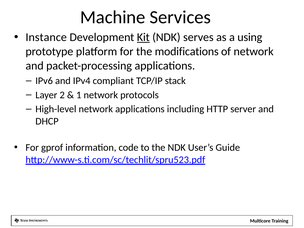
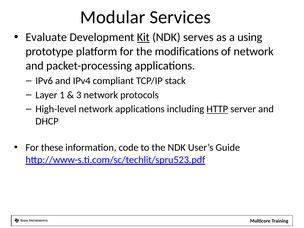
Machine: Machine -> Modular (113, 17)
Instance: Instance -> Evaluate (46, 37)
2: 2 -> 1 (62, 95)
1: 1 -> 3 (79, 95)
HTTP underline: none -> present (217, 109)
gprof: gprof -> these (52, 148)
